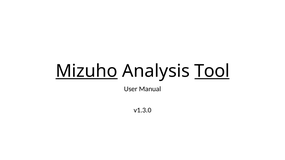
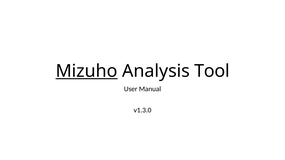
Tool underline: present -> none (212, 71)
